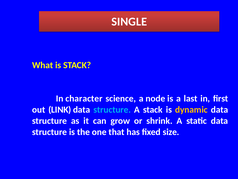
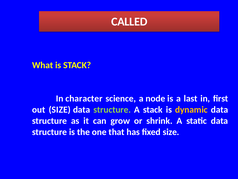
SINGLE: SINGLE -> CALLED (129, 22)
out LINK: LINK -> SIZE (60, 109)
structure colour: light blue -> light green (112, 109)
